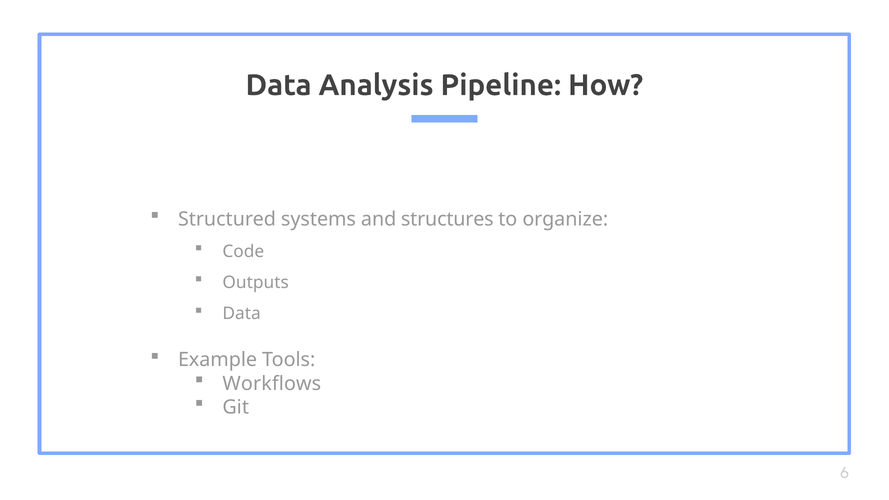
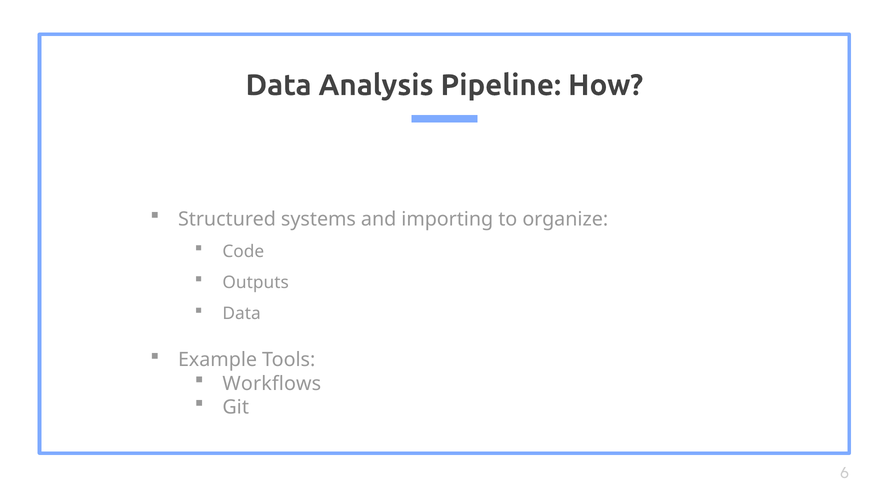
structures: structures -> importing (447, 219)
